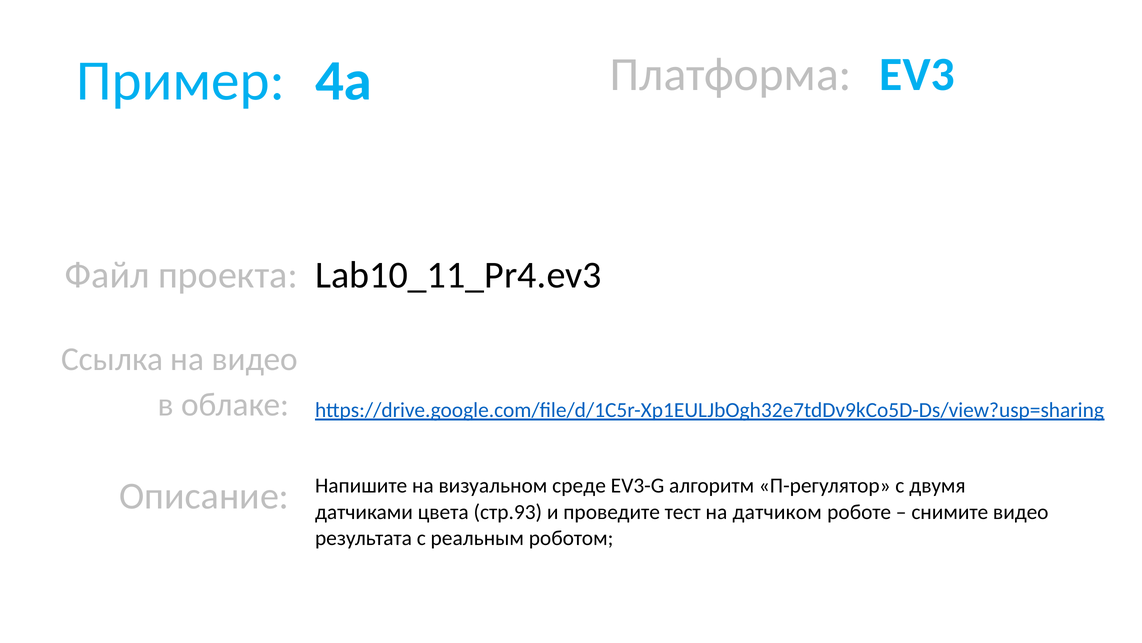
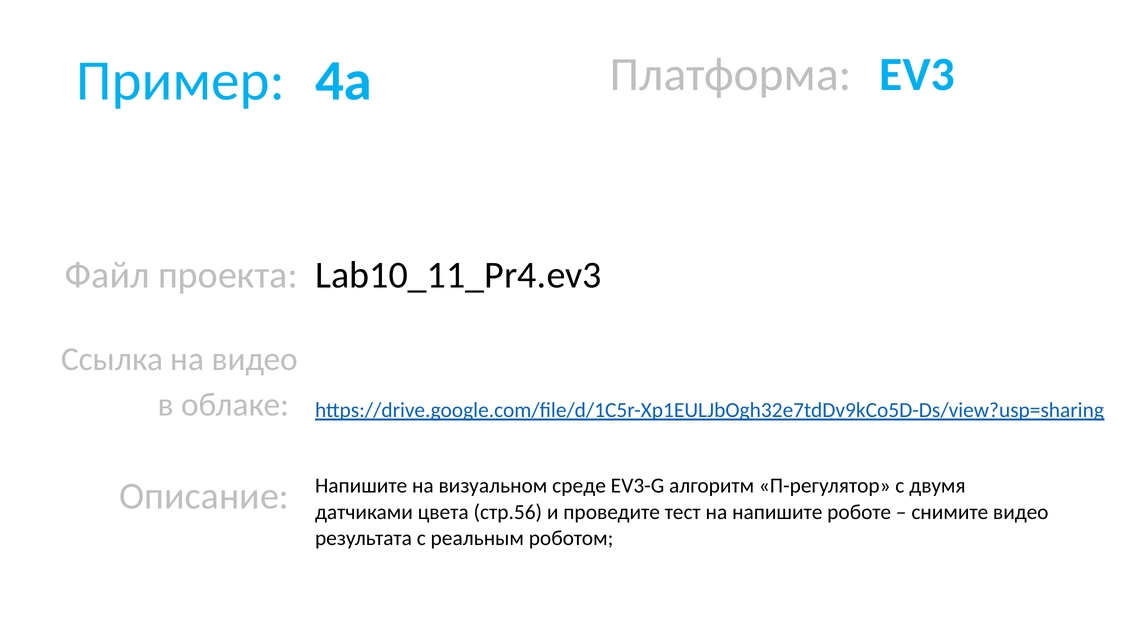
стр.93: стр.93 -> стр.56 (508, 512)
на датчиком: датчиком -> напишите (777, 512)
